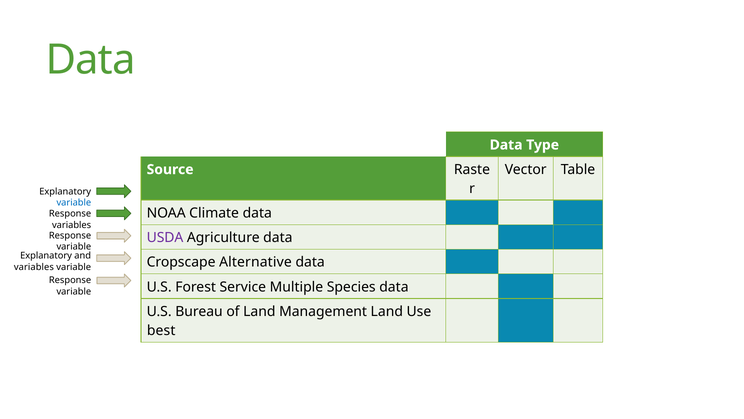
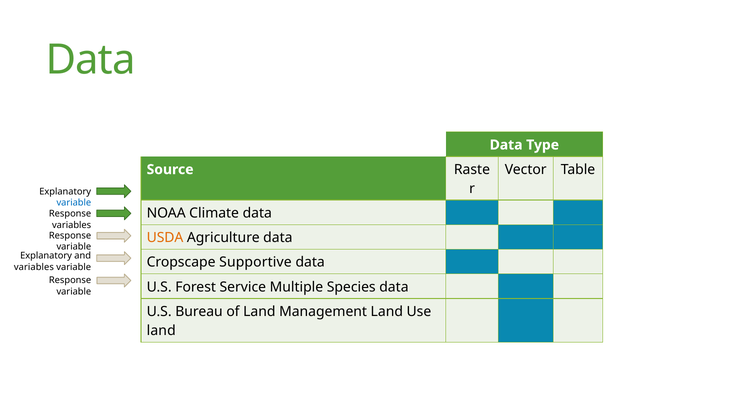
USDA colour: purple -> orange (165, 237)
Alternative: Alternative -> Supportive (255, 262)
best: best -> land (161, 330)
